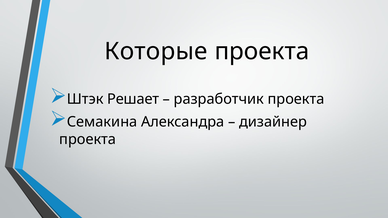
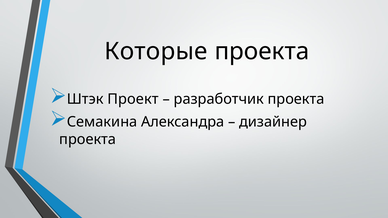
Решает: Решает -> Проект (133, 99)
